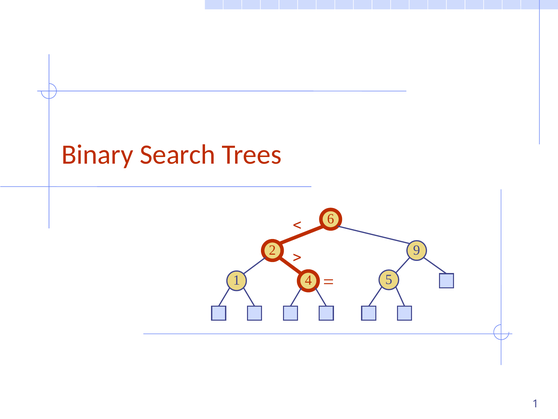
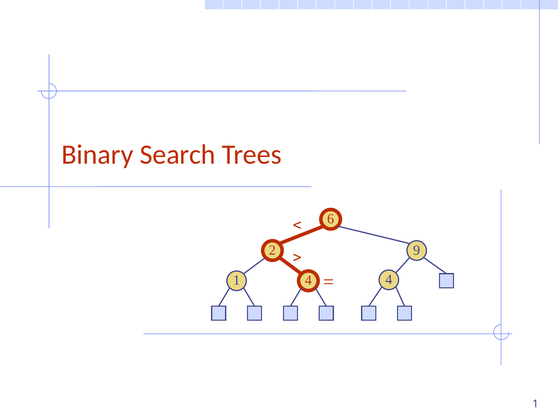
1 5: 5 -> 4 (389, 279)
